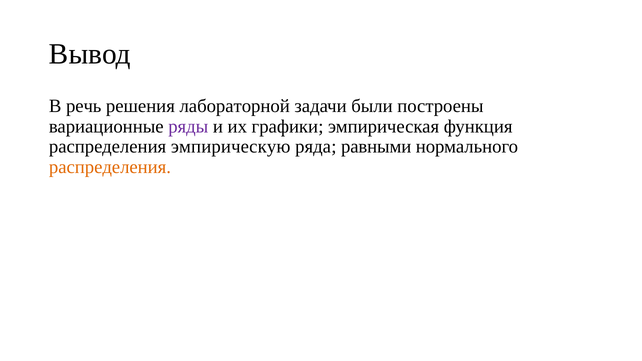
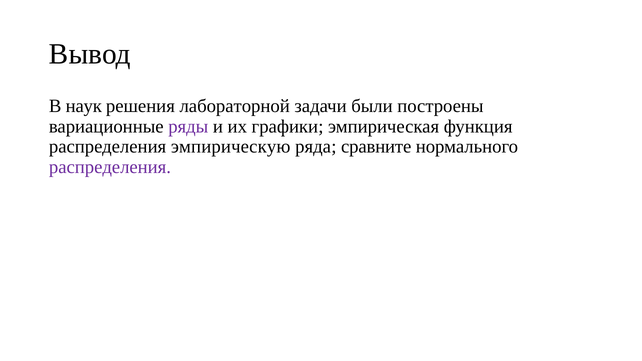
речь: речь -> наук (84, 106)
равными: равными -> сравните (376, 147)
распределения colour: orange -> purple (110, 167)
